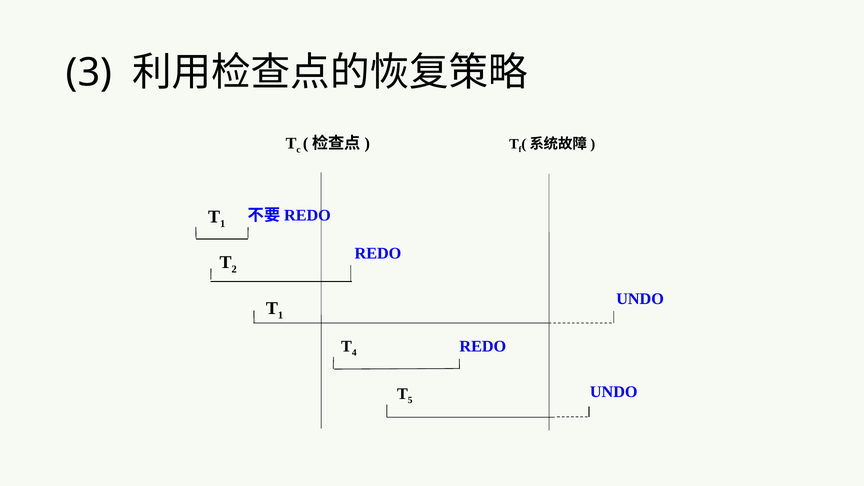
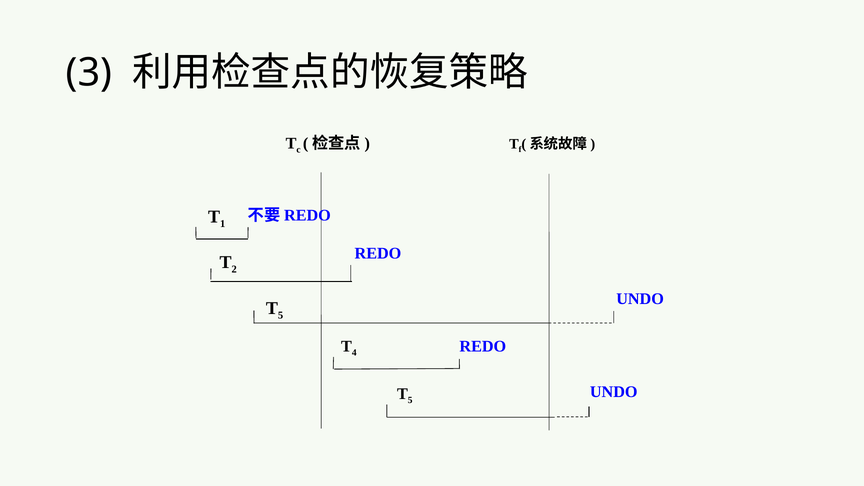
1: 1 -> 5 (281, 315)
